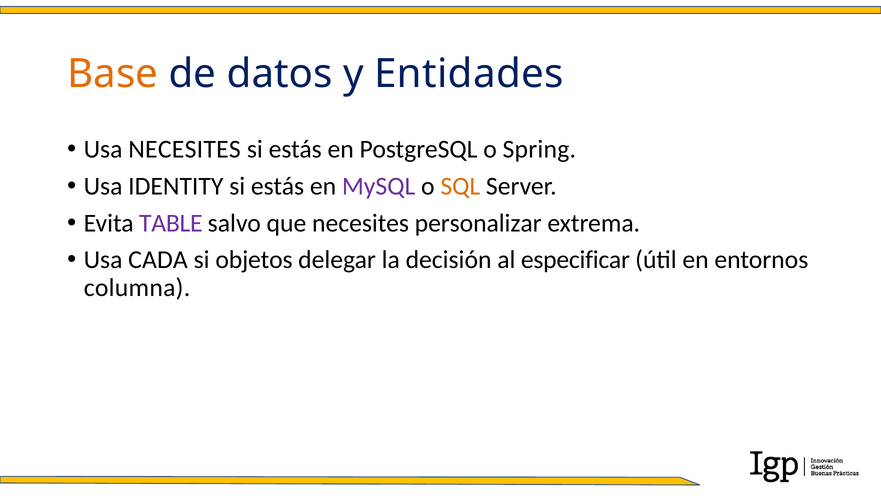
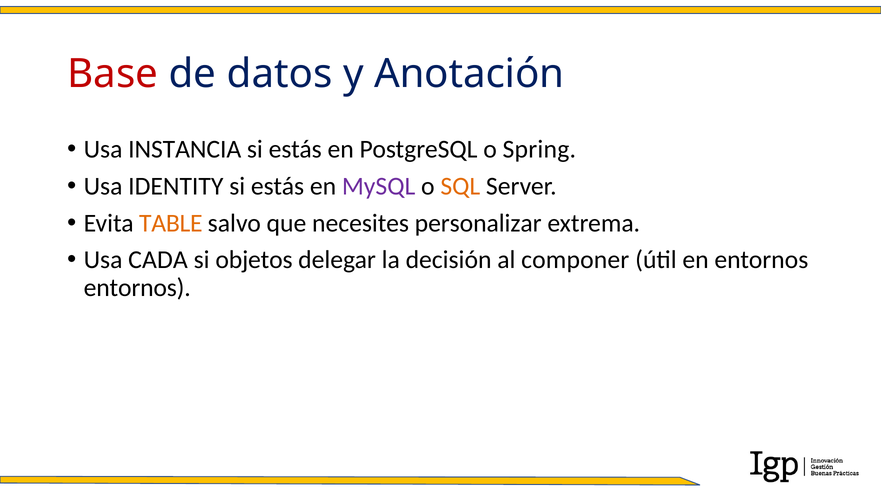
Base colour: orange -> red (113, 74)
Entidades: Entidades -> Anotación (469, 74)
Usa NECESITES: NECESITES -> INSTANCIA (185, 149)
TABLE colour: purple -> orange (171, 223)
especificar: especificar -> componer (575, 260)
columna: columna -> entornos (137, 288)
